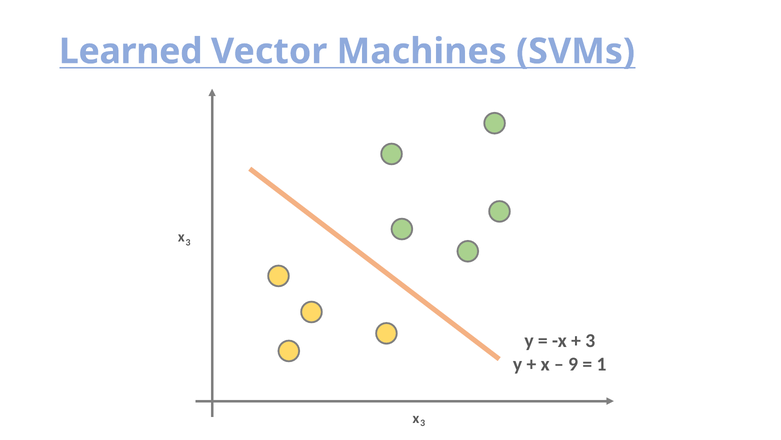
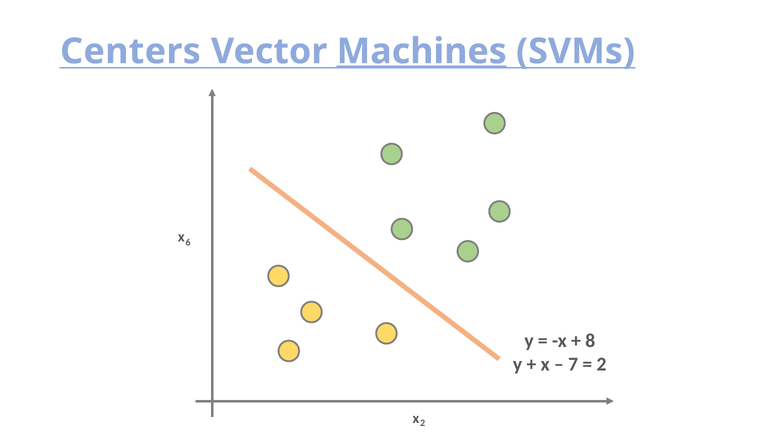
Learned: Learned -> Centers (130, 51)
Machines underline: none -> present (422, 51)
3: 3 -> 6 (188, 242)
3: 3 -> 8 (590, 340)
9: 9 -> 7 (573, 364)
1: 1 -> 2 (602, 364)
3: 3 -> 2 (423, 423)
